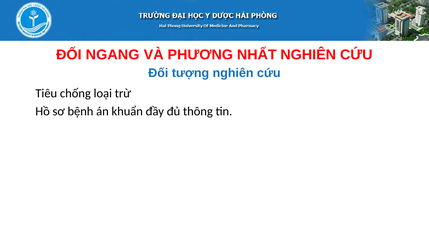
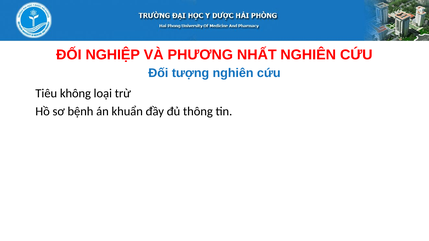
NGANG: NGANG -> NGHIỆP (113, 55)
chống: chống -> không (75, 94)
